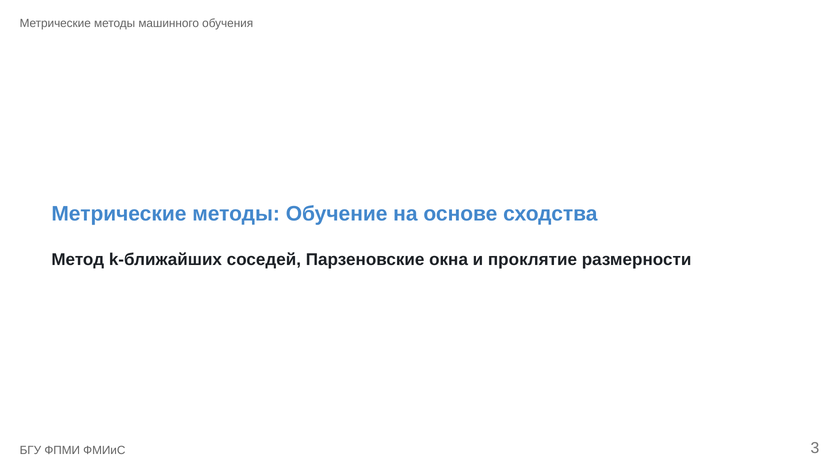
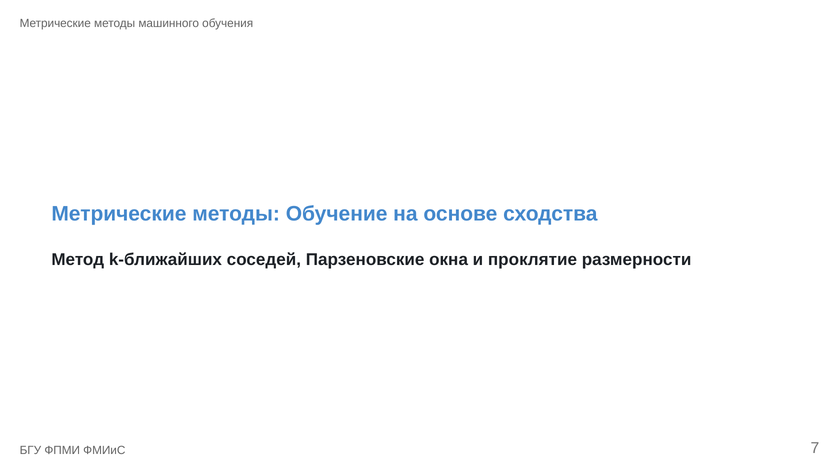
3: 3 -> 7 (815, 448)
